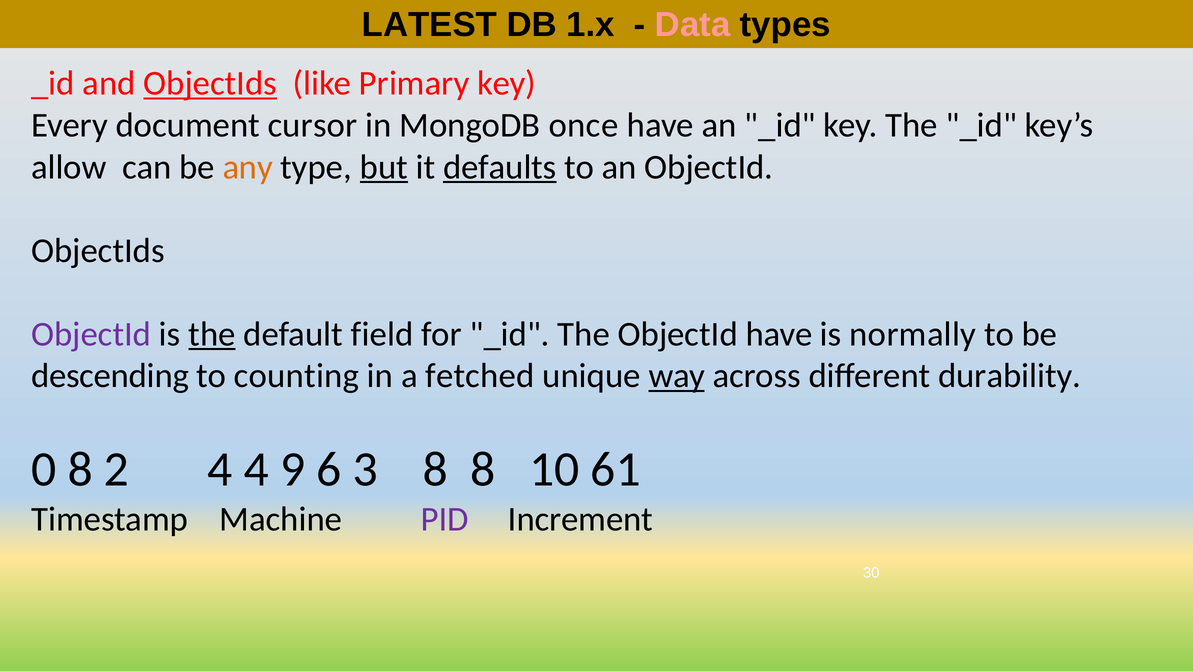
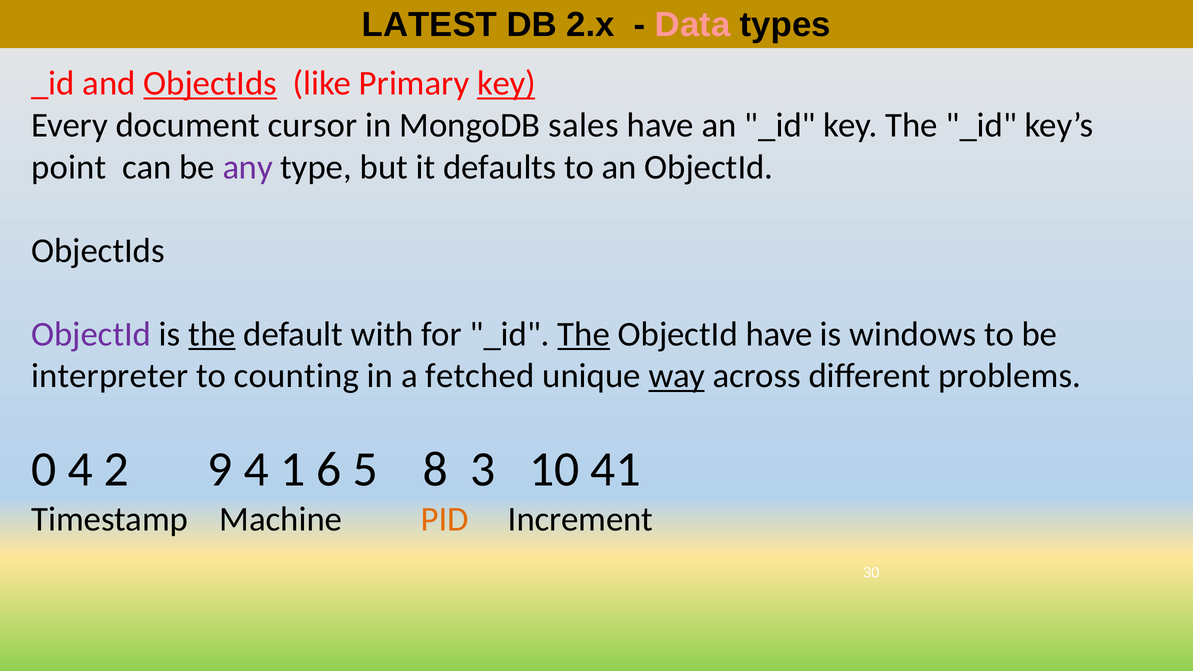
1.x: 1.x -> 2.x (591, 25)
key underline: none -> present (506, 84)
once: once -> sales (583, 125)
allow: allow -> point (69, 167)
any colour: orange -> purple (248, 167)
but underline: present -> none (384, 167)
defaults underline: present -> none (500, 167)
field: field -> with (382, 334)
The underline: none -> present (584, 334)
normally: normally -> windows (913, 334)
descending: descending -> interpreter (110, 376)
durability: durability -> problems (1010, 376)
0 8: 8 -> 4 (80, 470)
2 4: 4 -> 9 (220, 470)
9: 9 -> 1 (293, 470)
3: 3 -> 5 (365, 470)
8 8: 8 -> 3 (483, 470)
61: 61 -> 41 (616, 470)
PID colour: purple -> orange (445, 519)
